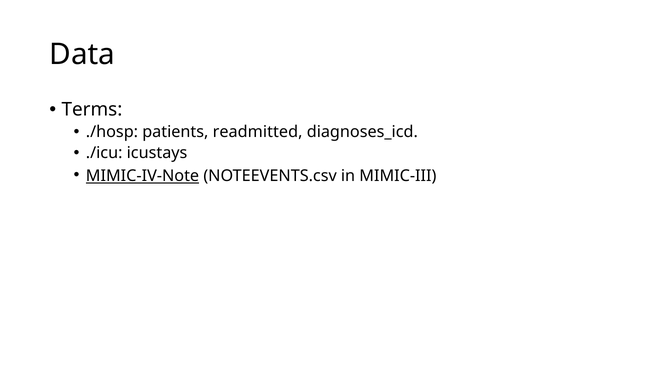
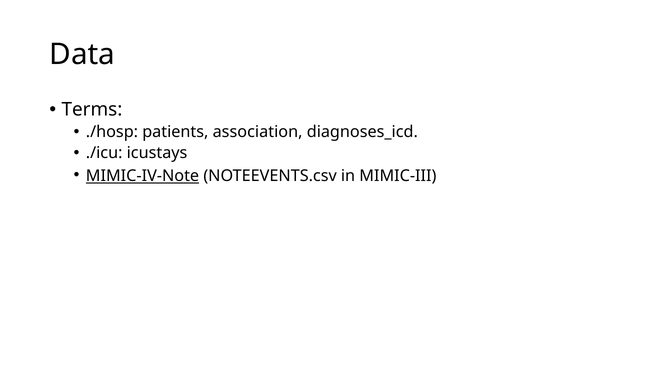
readmitted: readmitted -> association (258, 132)
